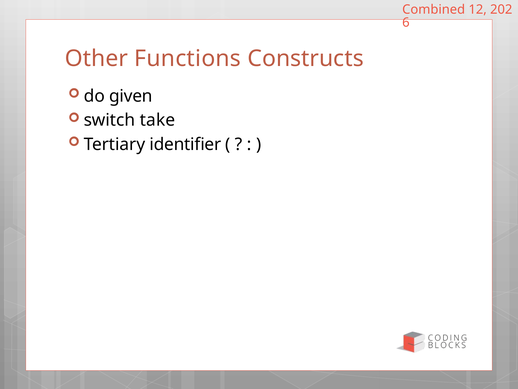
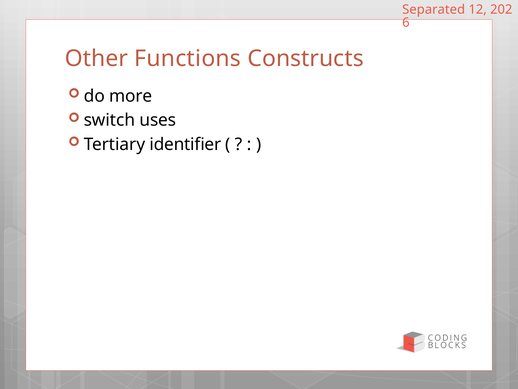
Combined: Combined -> Separated (434, 10)
given: given -> more (131, 96)
take: take -> uses (158, 120)
